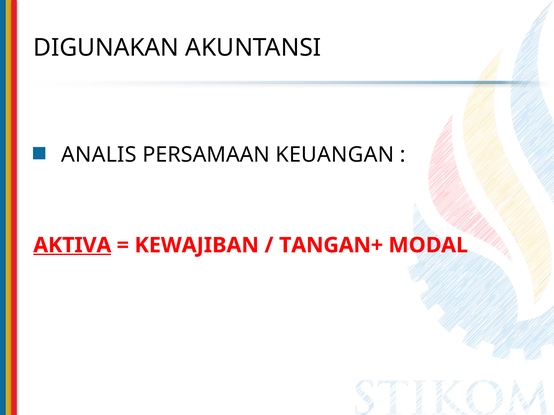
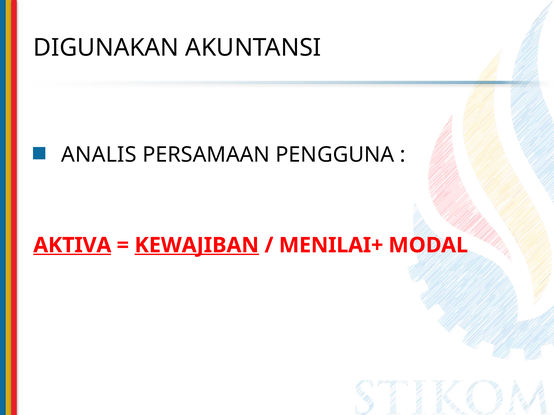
KEUANGAN: KEUANGAN -> PENGGUNA (335, 155)
KEWAJIBAN underline: none -> present (197, 246)
TANGAN+: TANGAN+ -> MENILAI+ (331, 246)
